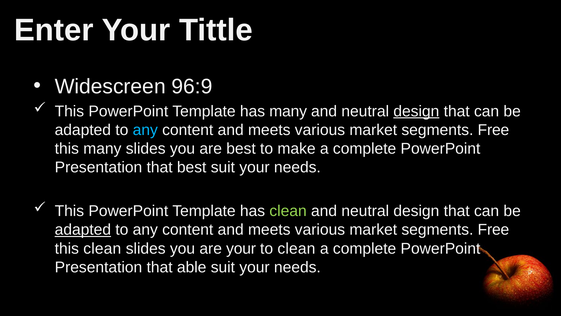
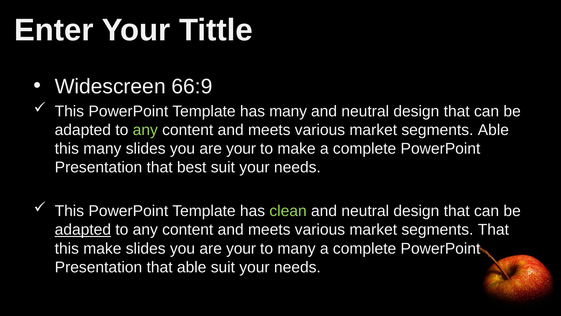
96:9: 96:9 -> 66:9 (192, 86)
design underline: present -> none (416, 111)
any colour: light blue -> light green (145, 130)
Free: Free -> Able (493, 130)
best: best -> your (241, 148)
Free: Free -> That (493, 230)
this clean: clean -> make (102, 248)
to clean: clean -> many (297, 248)
